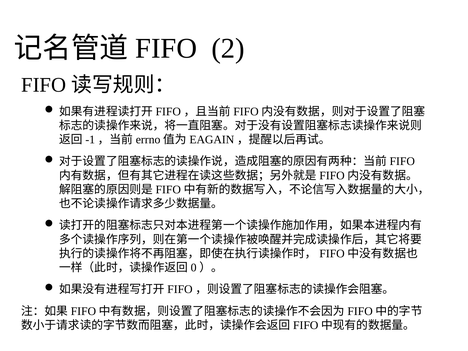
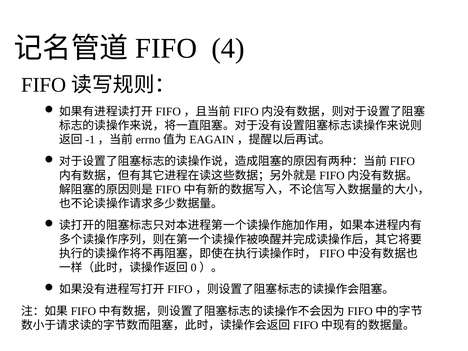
2: 2 -> 4 (228, 48)
